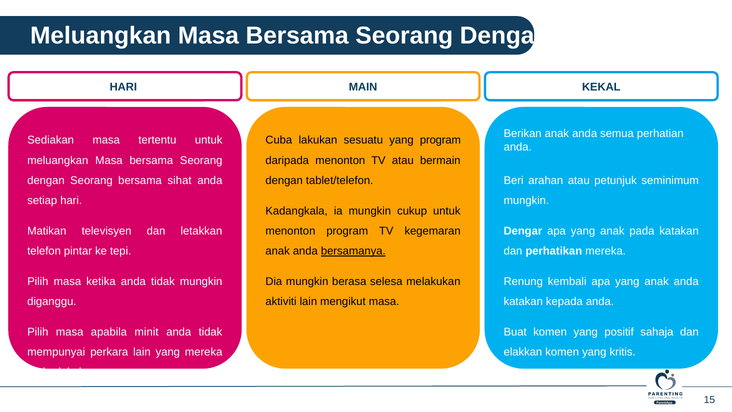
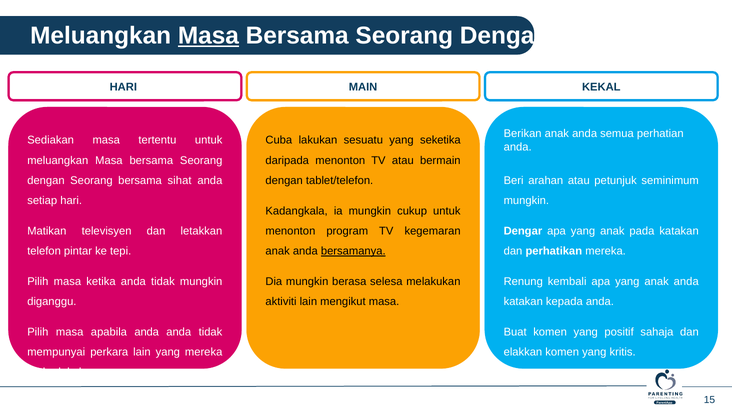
Masa underline: none -> present (208, 36)
yang program: program -> seketika (440, 140)
apabila minit: minit -> anda (147, 332)
